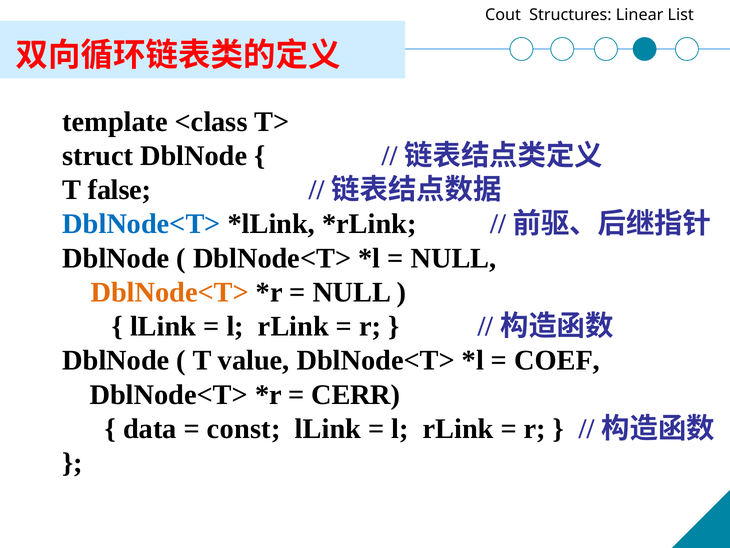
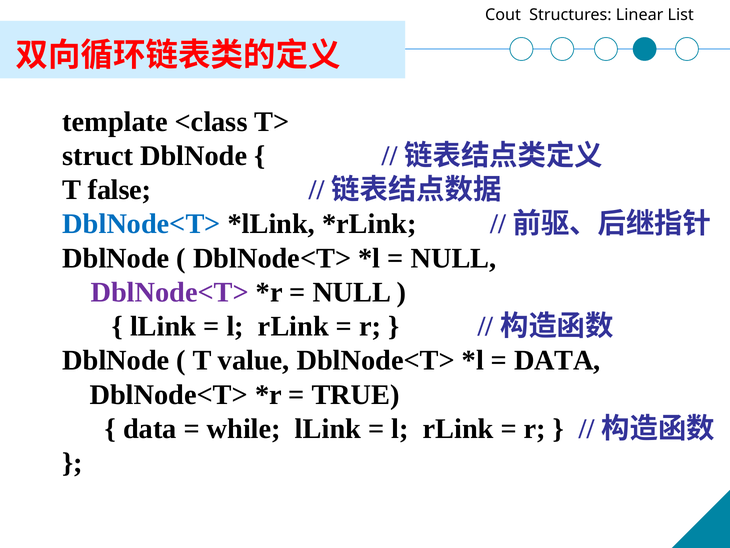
DblNode<T> colour: orange -> purple (170, 292)
COEF: COEF -> DATA (557, 360)
CERR: CERR -> TRUE (356, 394)
const: const -> while (244, 428)
